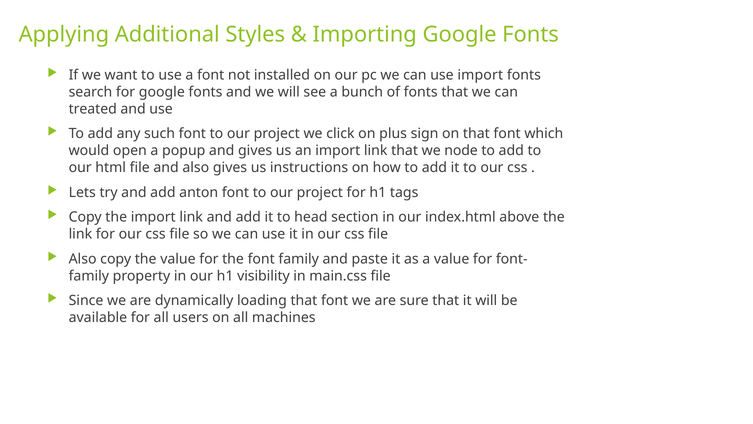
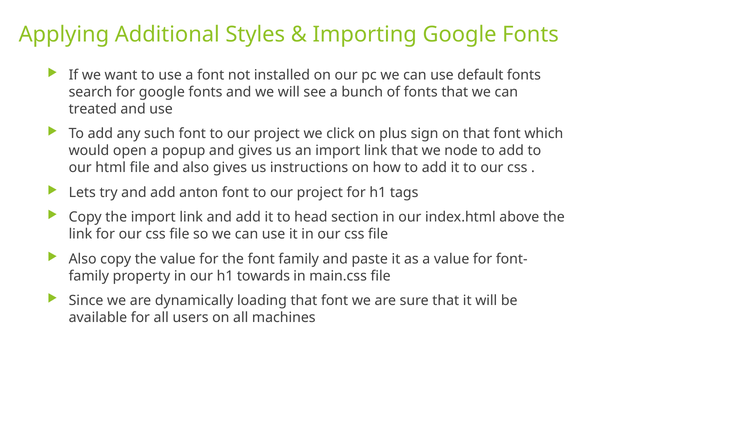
use import: import -> default (480, 75)
visibility: visibility -> towards (263, 276)
